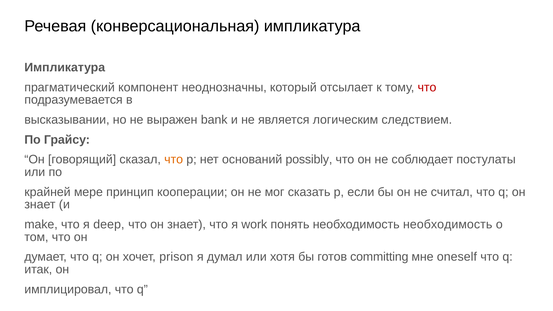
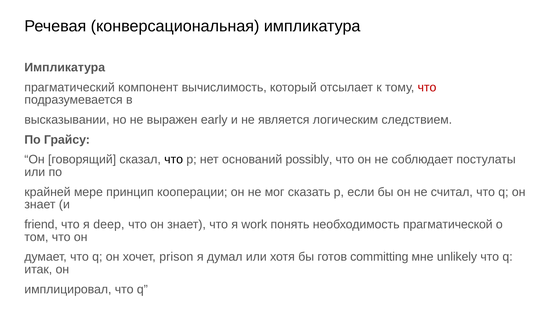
неоднозначны: неоднозначны -> вычислимость (224, 87)
bank: bank -> early (214, 120)
что colour: orange -> black (174, 160)
make: make -> friend (41, 225)
необходимость необходимость: необходимость -> прагматической (448, 225)
oneself: oneself -> unlikely (457, 257)
